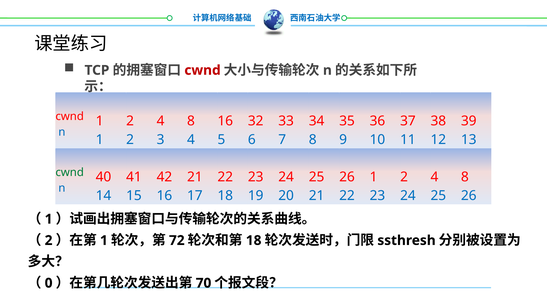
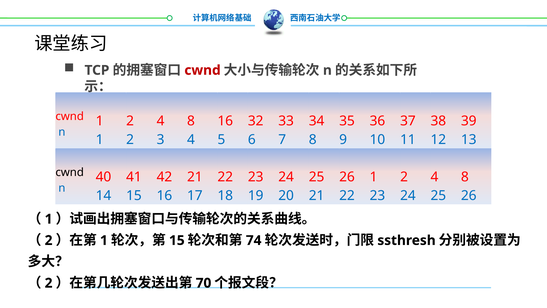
cwnd colour: green -> black (70, 172)
72: 72 -> 15 (177, 240)
18: 18 -> 74 (254, 240)
0: 0 -> 2 (49, 283)
